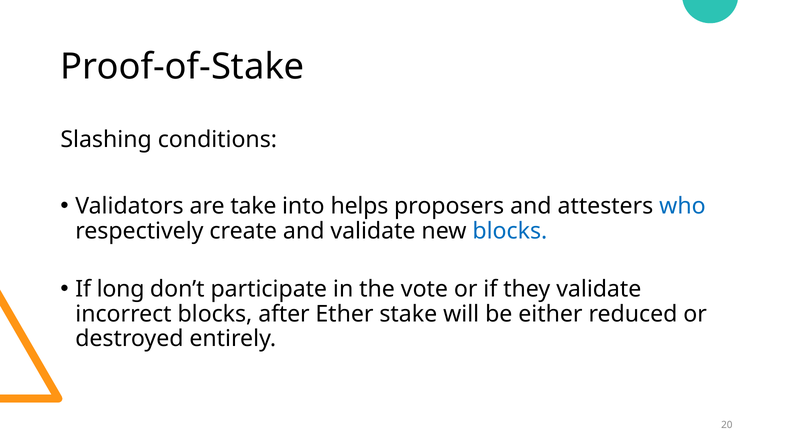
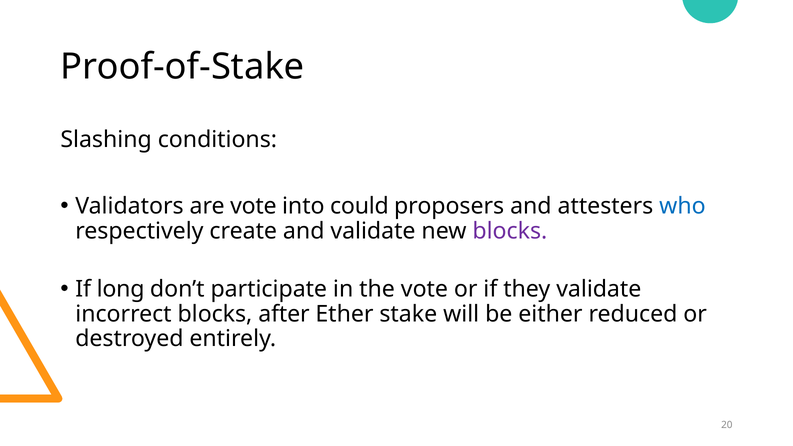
are take: take -> vote (253, 206)
helps: helps -> could (359, 206)
blocks colour: blue -> purple (510, 231)
